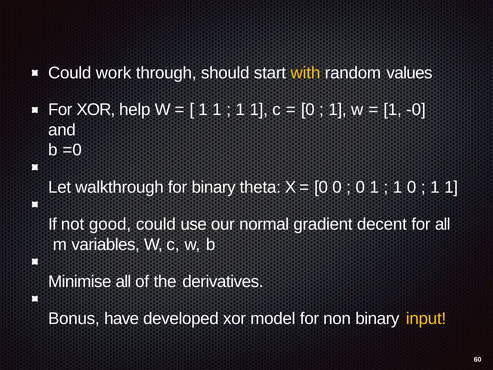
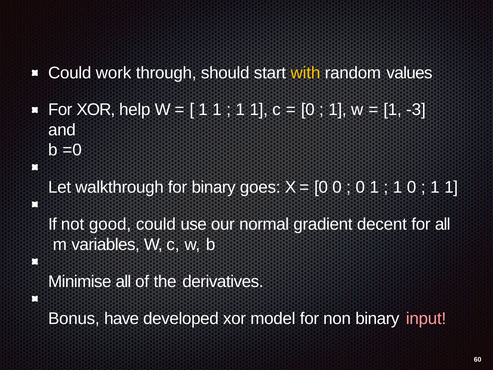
-0: -0 -> -3 (416, 109)
theta: theta -> goes (260, 187)
input colour: yellow -> pink (426, 318)
